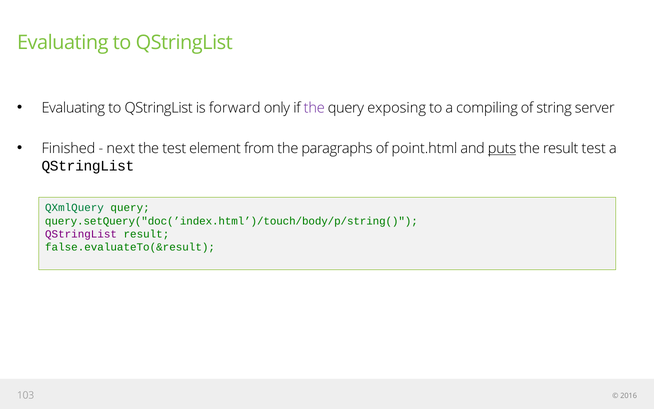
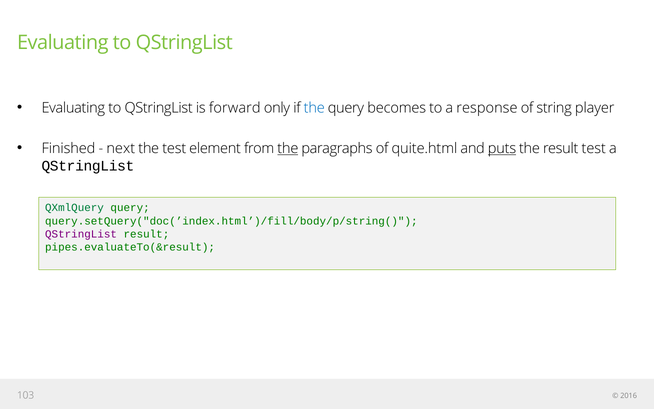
the colour: purple -> blue (314, 108)
exposing: exposing -> becomes (397, 108)
compiling: compiling -> response (487, 108)
server: server -> player (595, 108)
the underline: none -> present (288, 148)
point.html: point.html -> quite.html (424, 148)
query.setQuery("doc(’index.html’)/touch/body/p/string(: query.setQuery("doc(’index.html’)/touch/body/p/string( -> query.setQuery("doc(’index.html’)/fill/body/p/string( (231, 221)
false.evaluateTo(&result: false.evaluateTo(&result -> pipes.evaluateTo(&result (130, 247)
